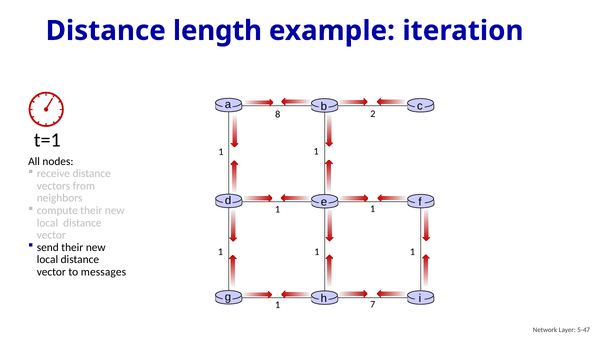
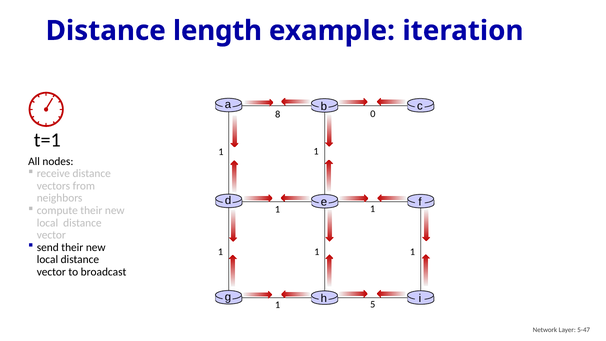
2: 2 -> 0 (373, 114)
messages: messages -> broadcast (104, 272)
7: 7 -> 5 (373, 304)
